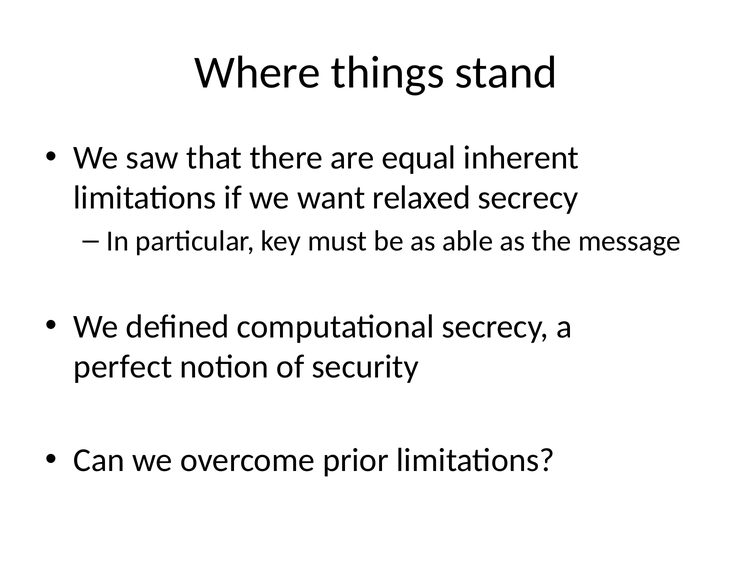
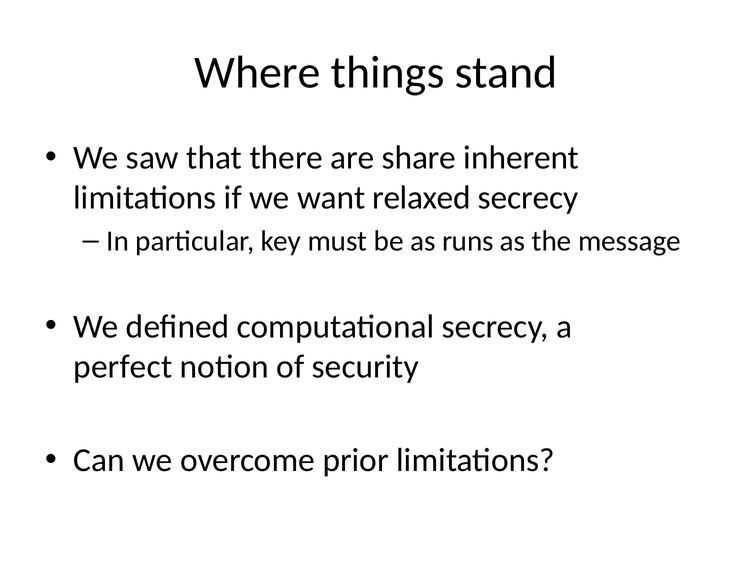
equal: equal -> share (419, 158)
able: able -> runs (468, 241)
